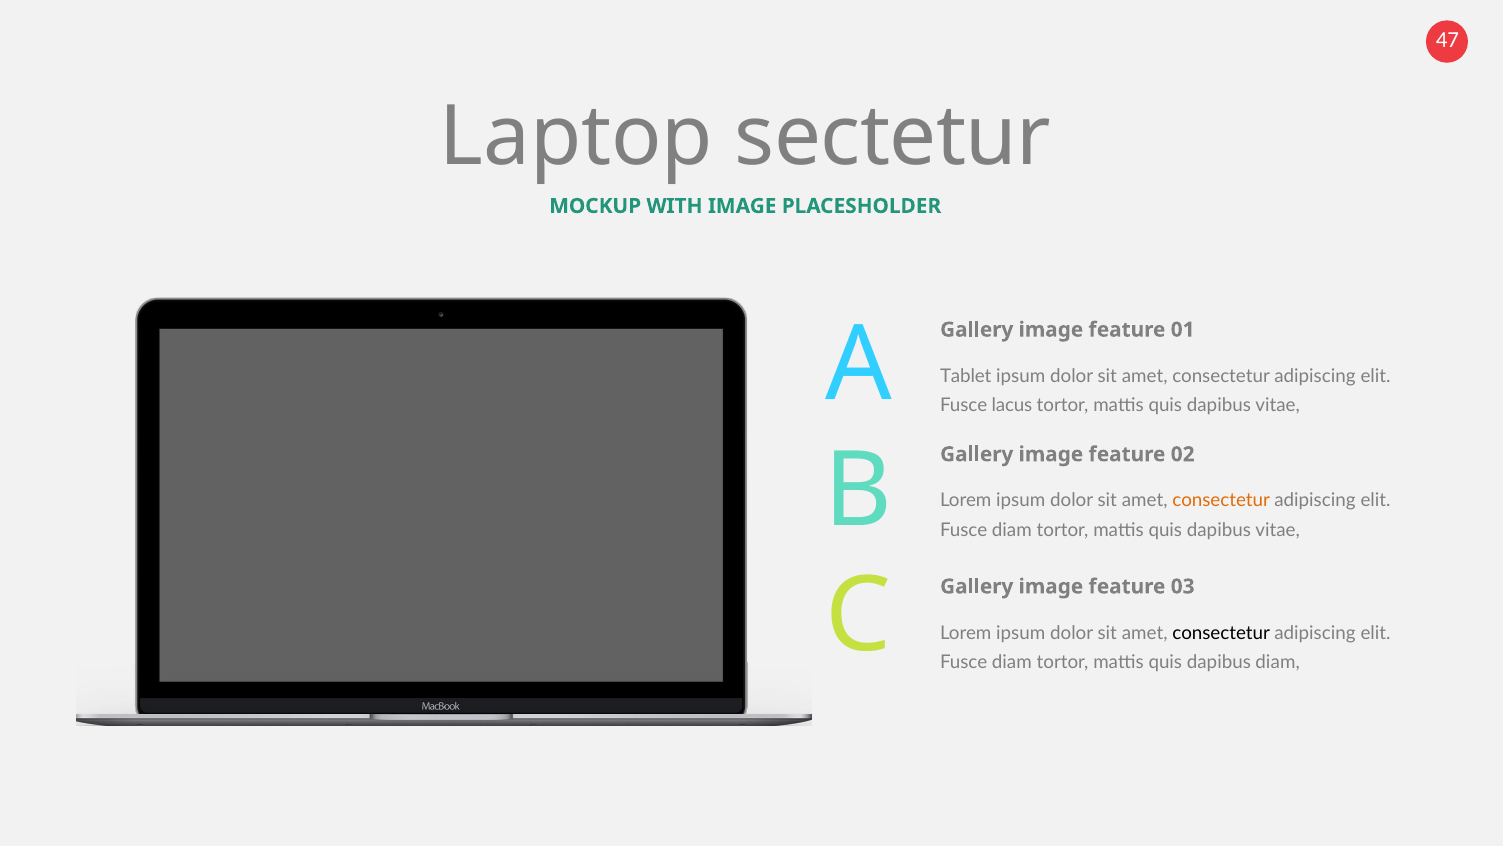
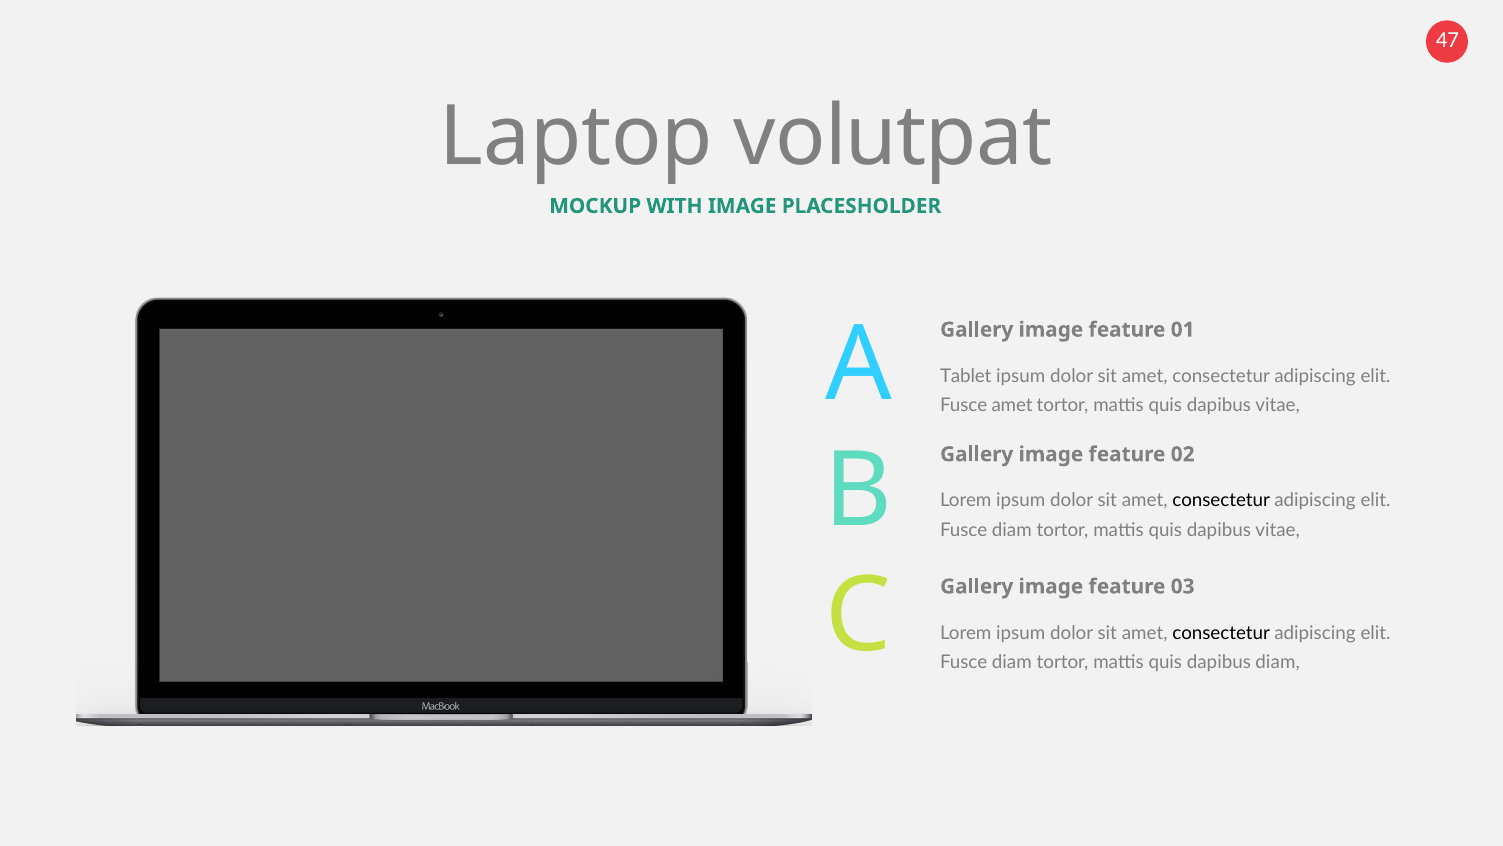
sectetur: sectetur -> volutpat (893, 137)
Fusce lacus: lacus -> amet (1012, 405)
consectetur colour: orange -> black (1221, 500)
